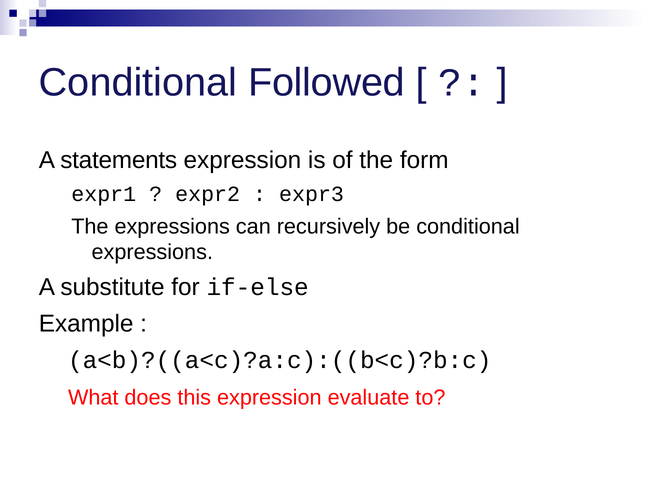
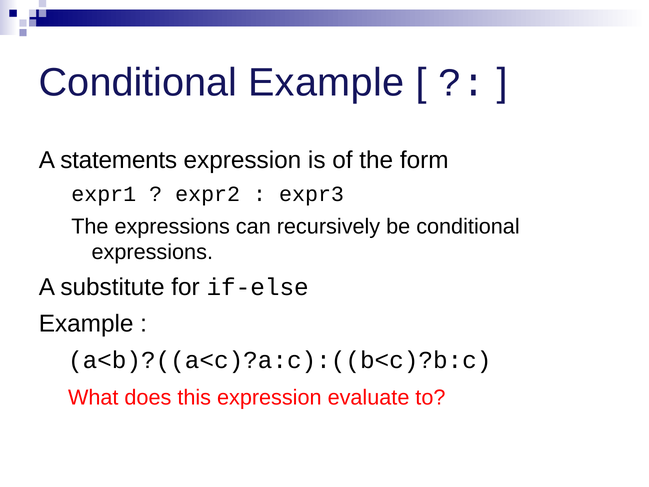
Conditional Followed: Followed -> Example (326, 83)
